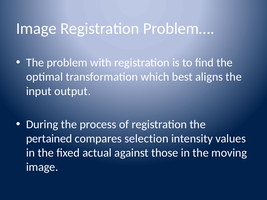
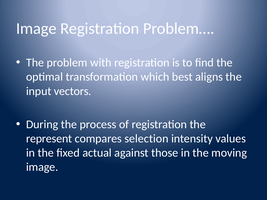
output: output -> vectors (73, 91)
pertained: pertained -> represent (49, 139)
